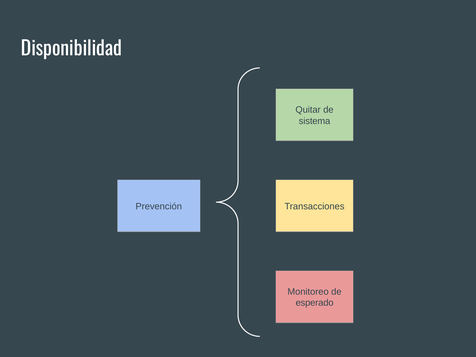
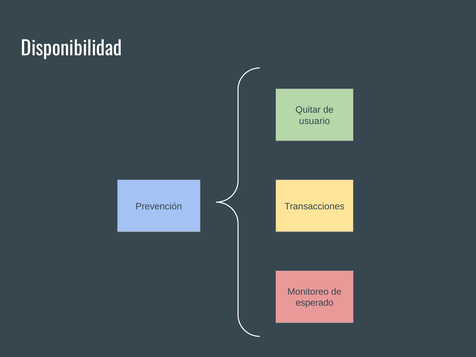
sistema: sistema -> usuario (314, 121)
